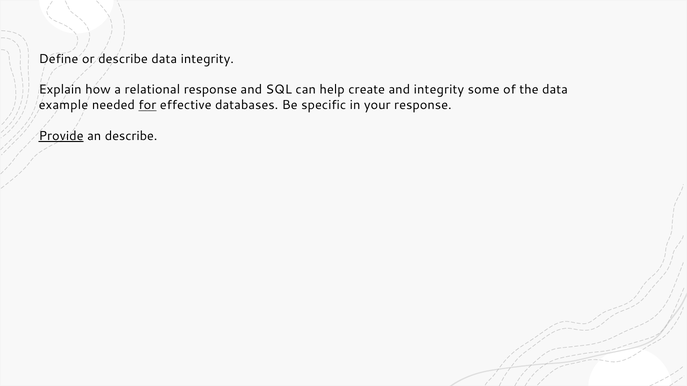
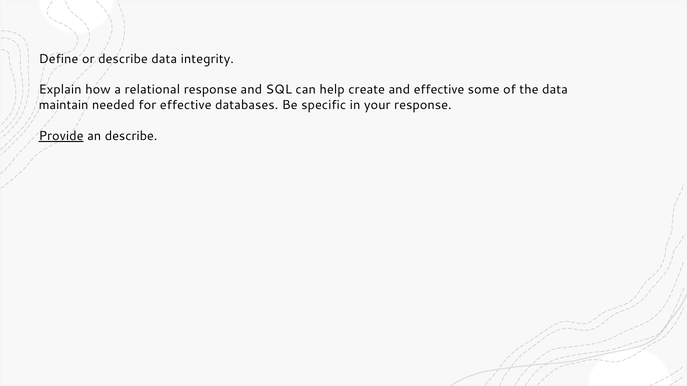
and integrity: integrity -> effective (439, 90)
example: example -> maintain (64, 105)
for underline: present -> none (147, 105)
